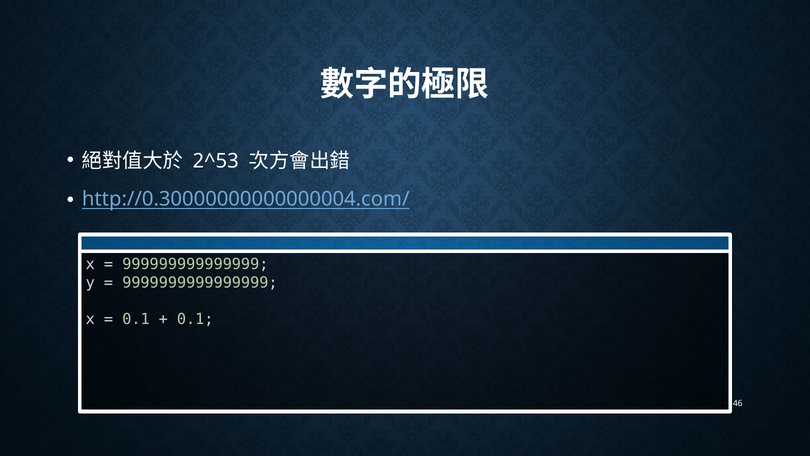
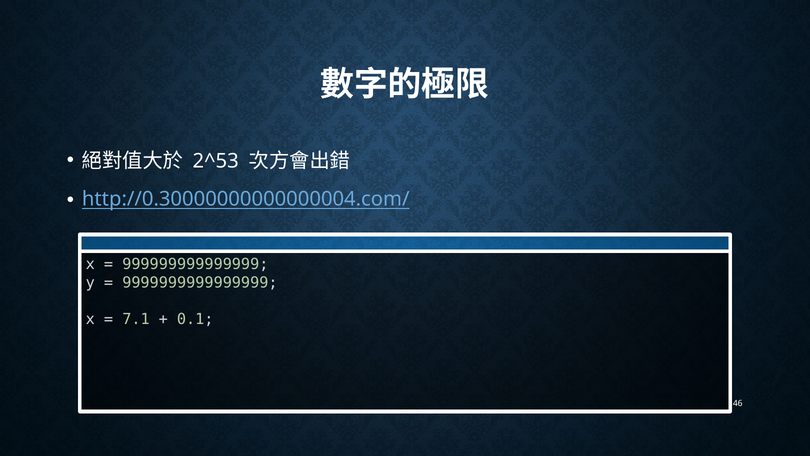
0.1: 0.1 -> 7.1 (136, 319)
